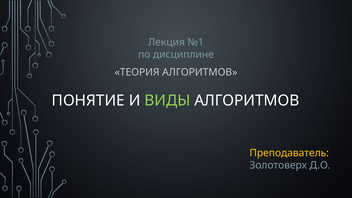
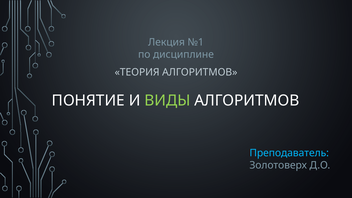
Преподаватель colour: yellow -> light blue (289, 153)
